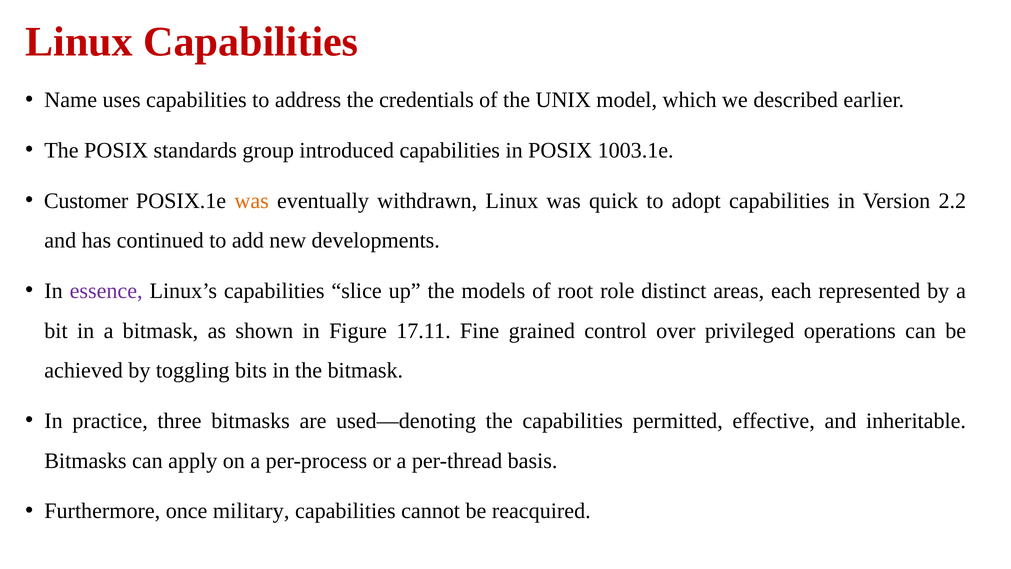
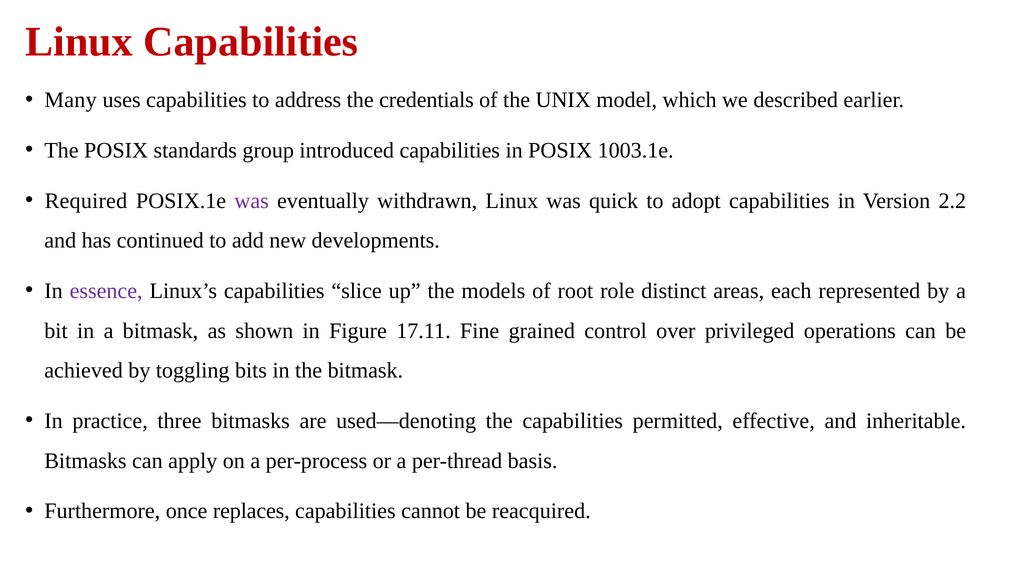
Name: Name -> Many (71, 100)
Customer: Customer -> Required (86, 201)
was colour: orange -> purple (252, 201)
military: military -> replaces (251, 511)
